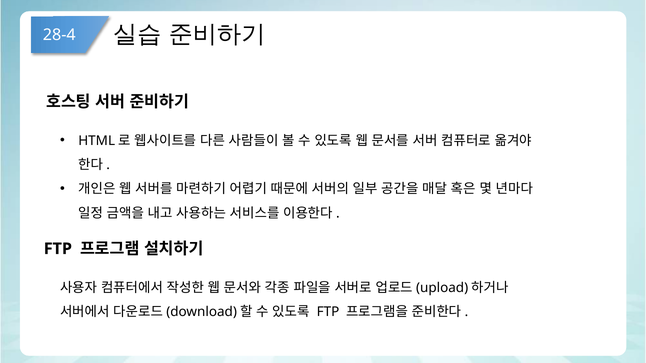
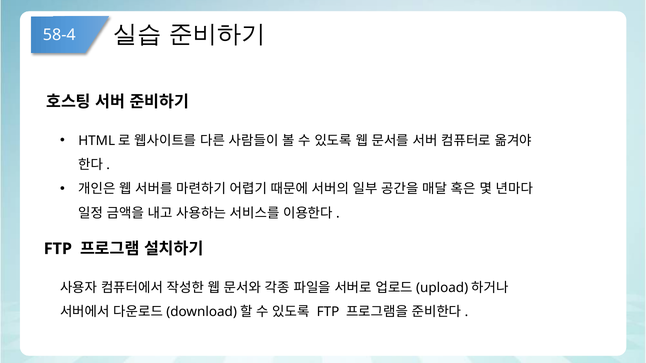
28-4: 28-4 -> 58-4 (59, 35)
